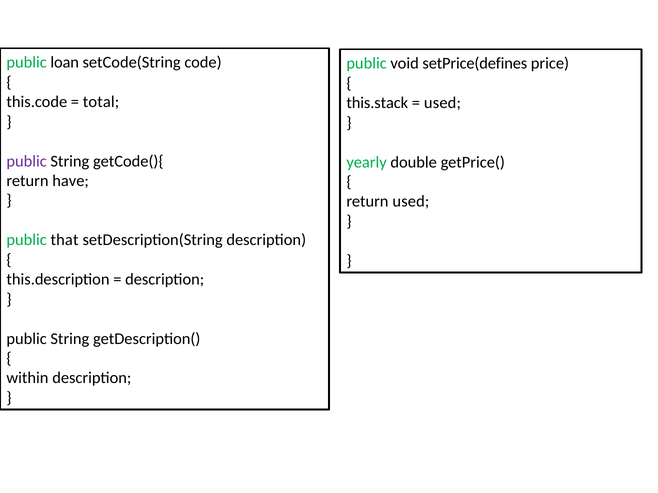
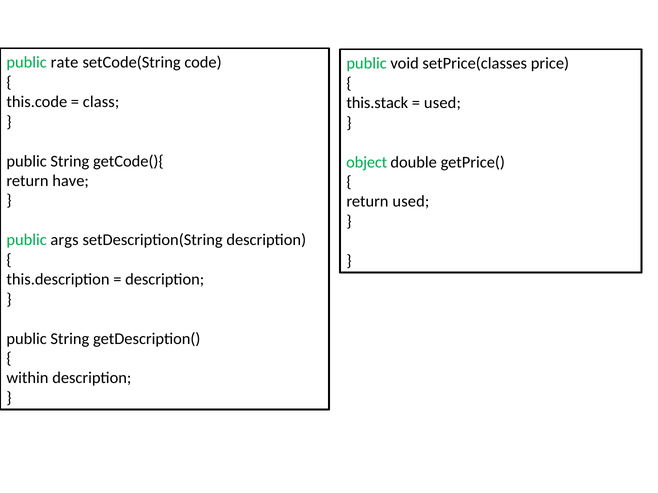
loan: loan -> rate (65, 63)
setPrice(defines: setPrice(defines -> setPrice(classes (475, 64)
total: total -> class (101, 102)
public colour: purple -> black (27, 161)
yearly: yearly -> object (367, 162)
that: that -> args (65, 240)
